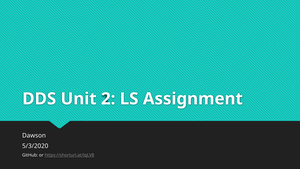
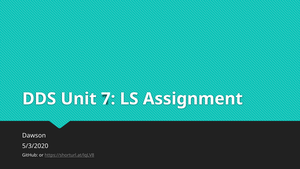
2: 2 -> 7 (108, 99)
